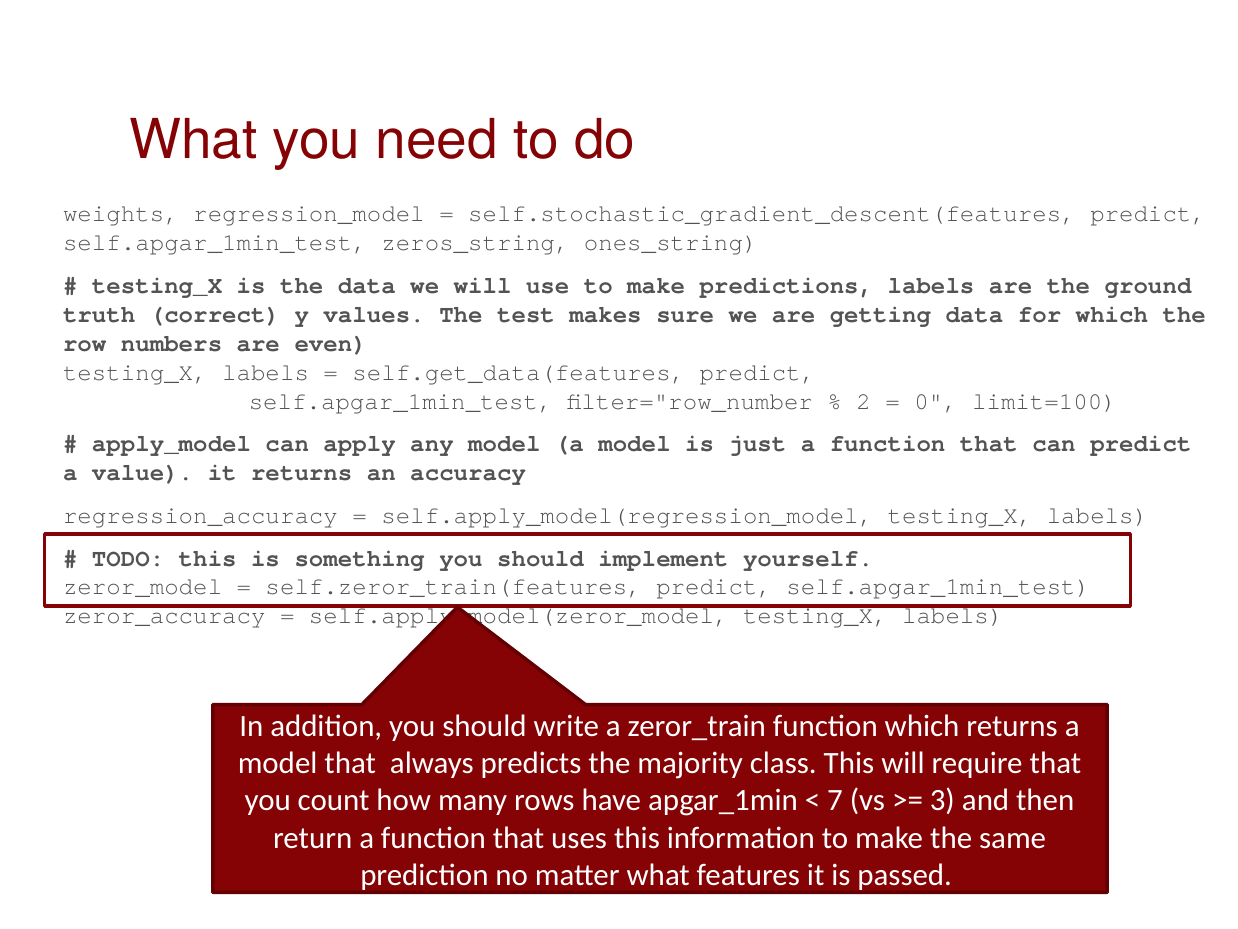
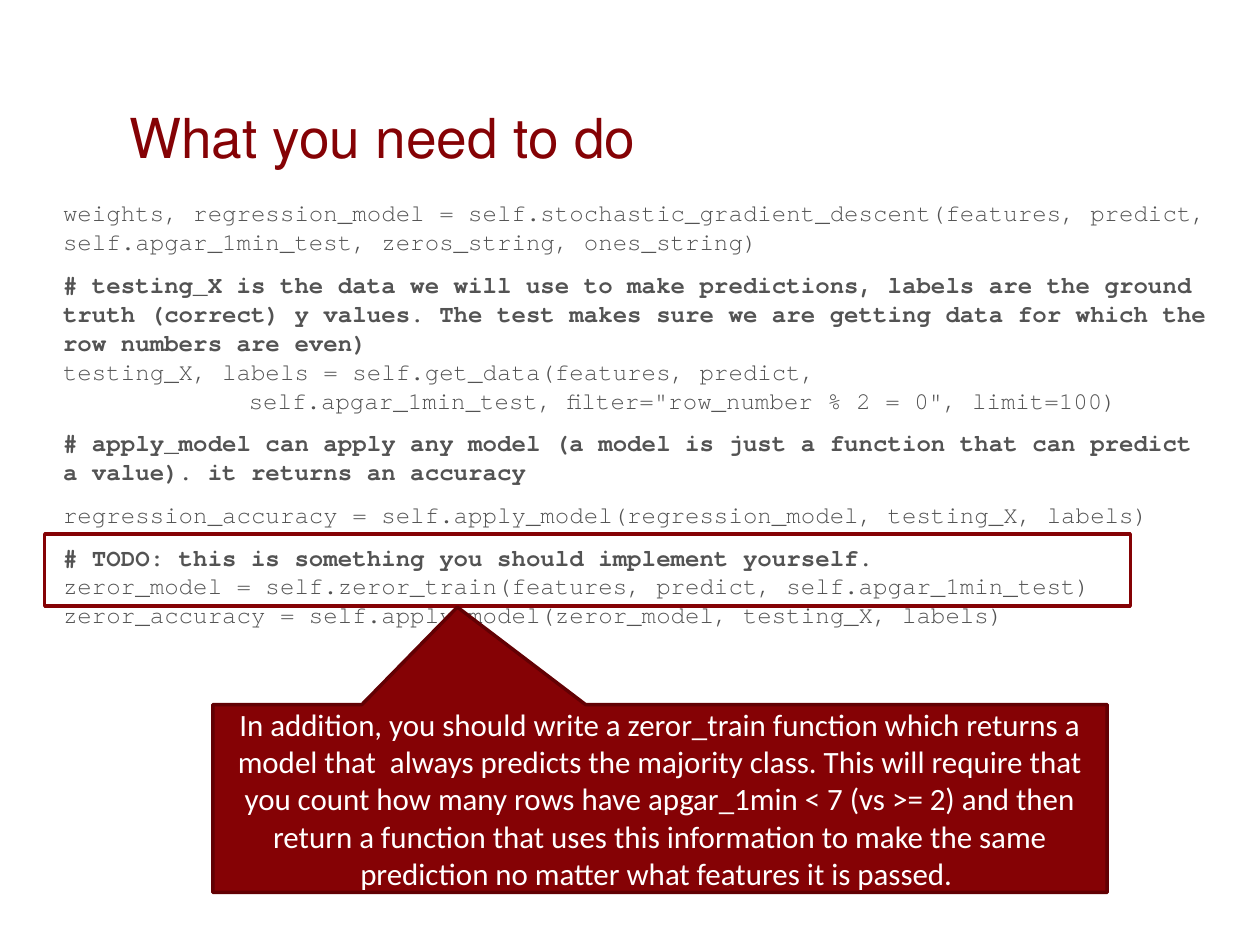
3: 3 -> 2 (942, 800)
